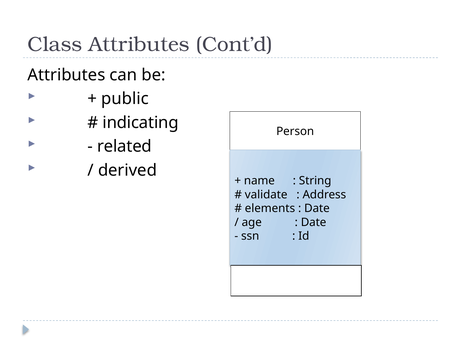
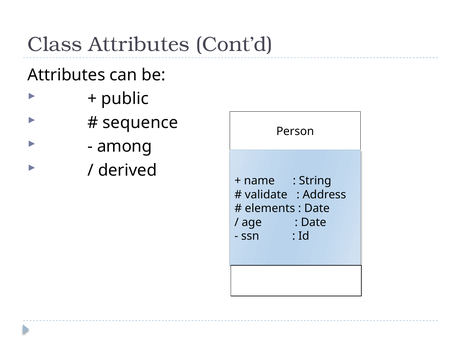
indicating: indicating -> sequence (140, 123)
related: related -> among (125, 146)
